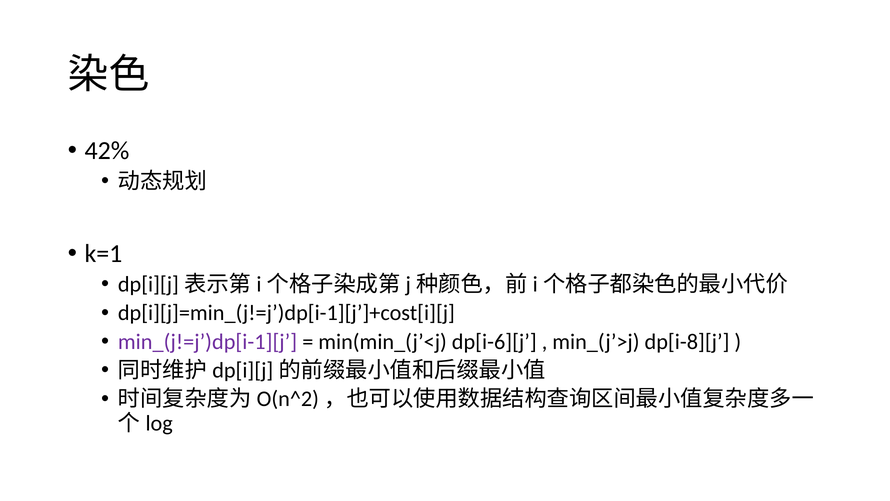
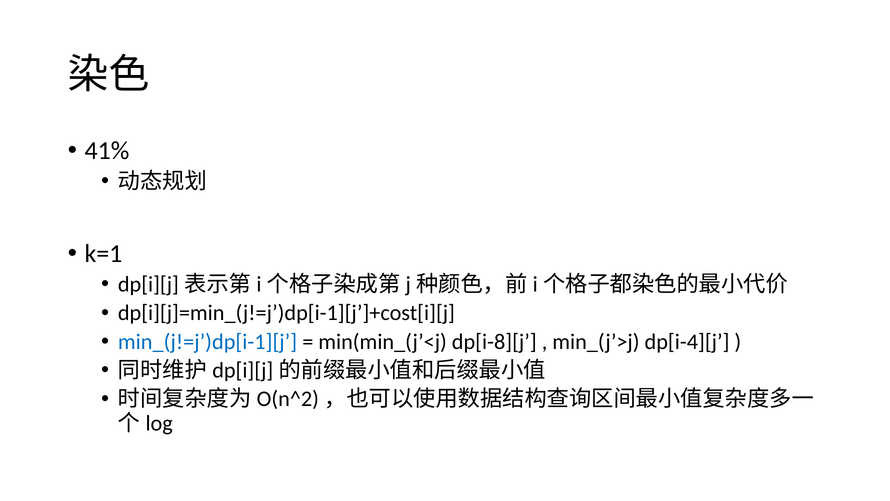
42%: 42% -> 41% (107, 150)
min_(j!=j’)dp[i-1][j colour: purple -> blue (208, 342)
dp[i-6][j: dp[i-6][j -> dp[i-8][j (494, 342)
dp[i-8][j: dp[i-8][j -> dp[i-4][j (687, 342)
